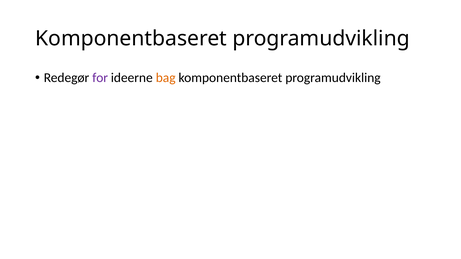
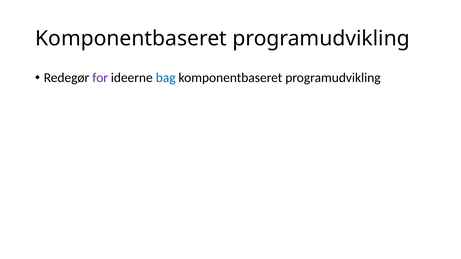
bag colour: orange -> blue (166, 78)
